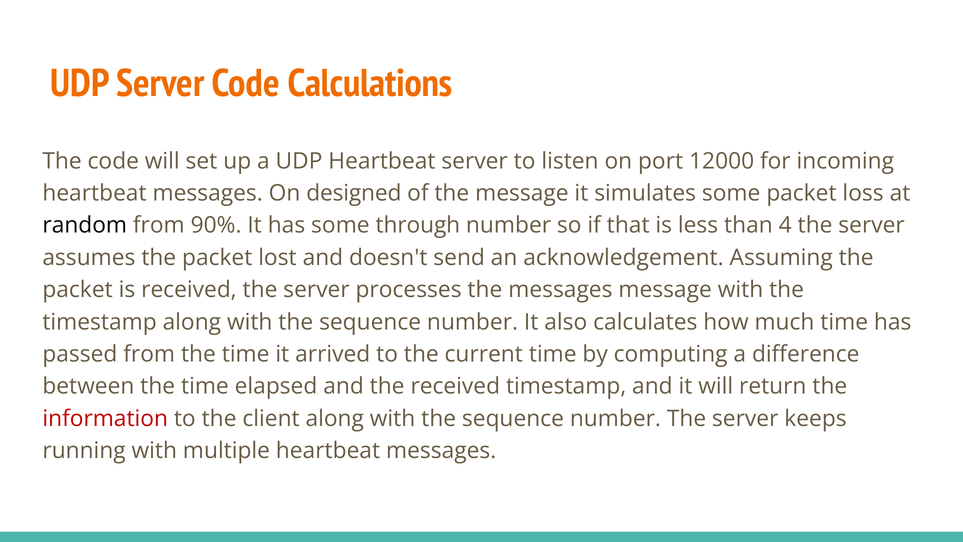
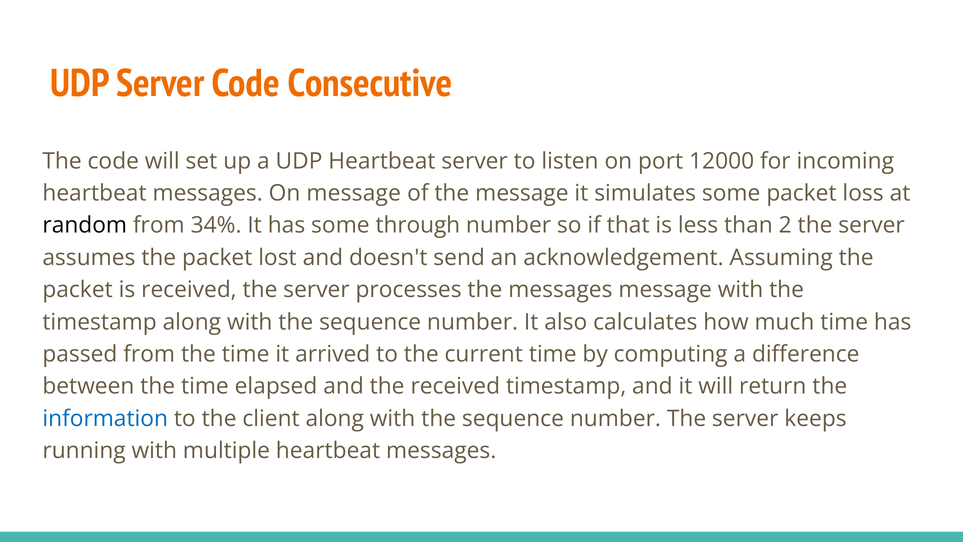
Calculations: Calculations -> Consecutive (370, 83)
On designed: designed -> message (354, 193)
90%: 90% -> 34% (216, 225)
4: 4 -> 2 (785, 225)
information colour: red -> blue (105, 418)
